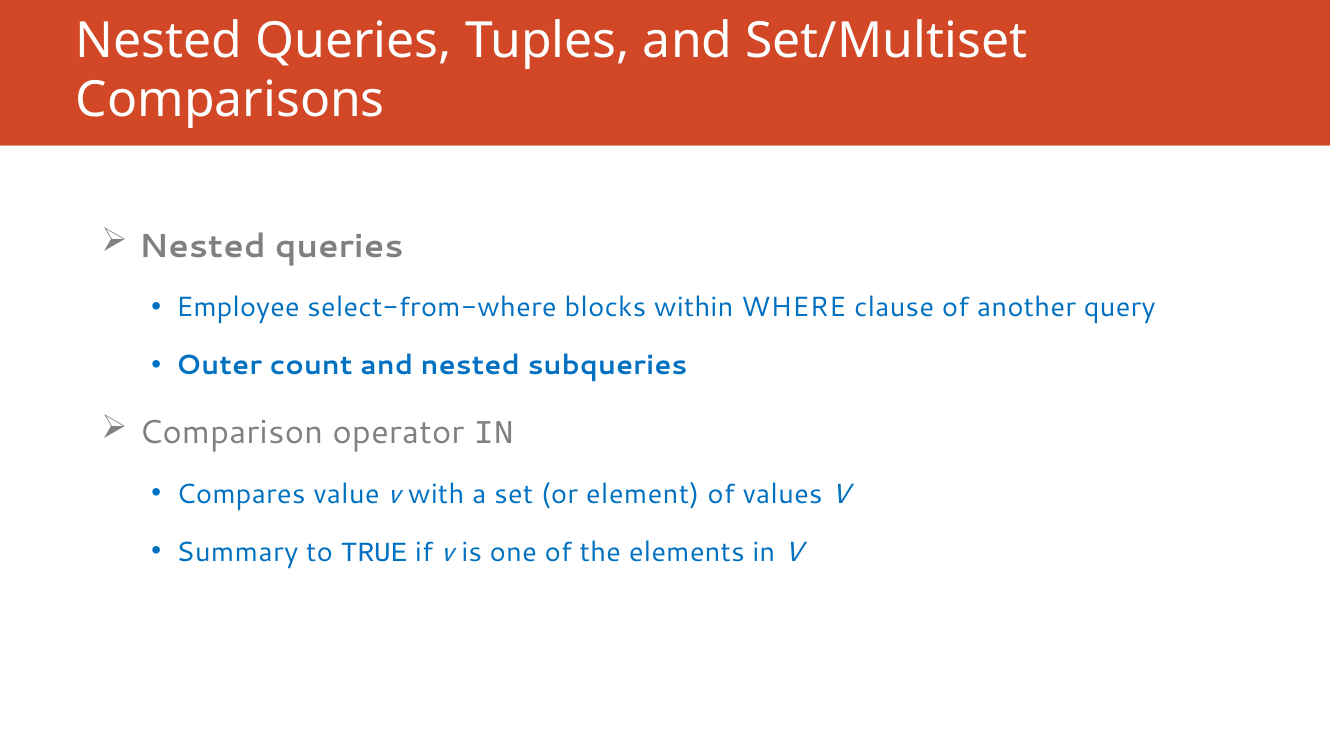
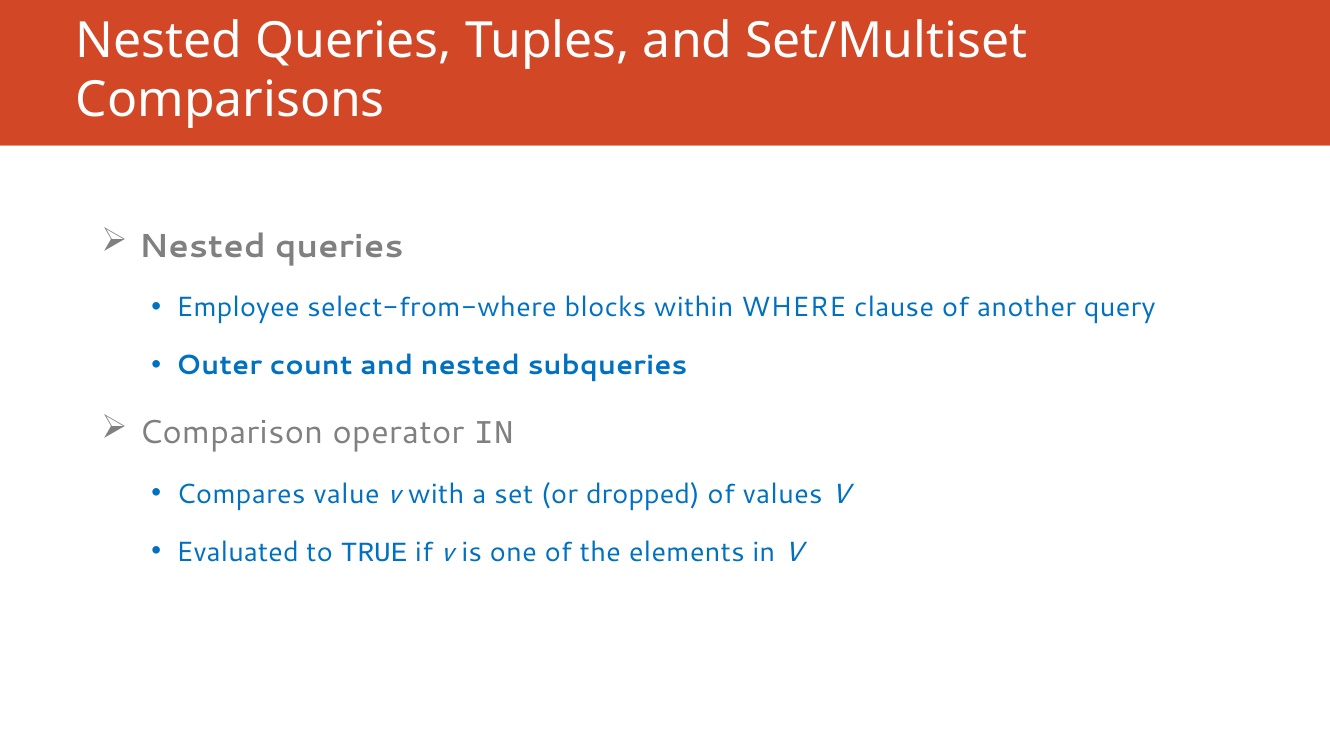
element: element -> dropped (643, 494)
Summary: Summary -> Evaluated (238, 552)
